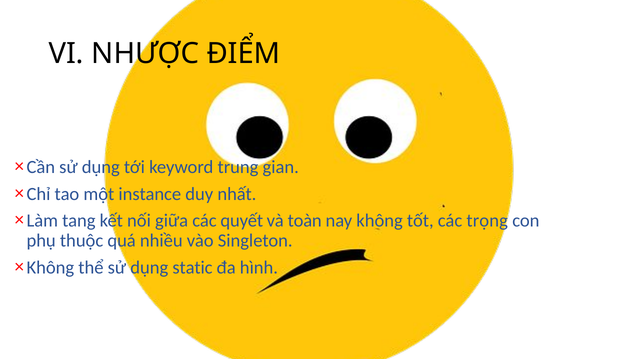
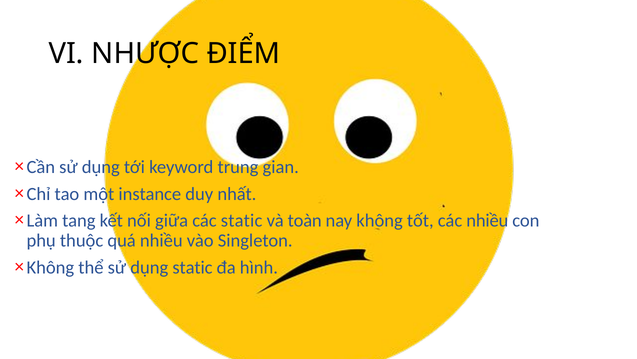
các quyết: quyết -> static (242, 220)
các trọng: trọng -> nhiều (487, 220)
